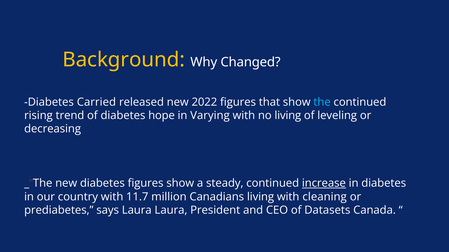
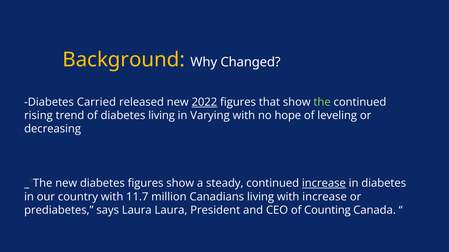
2022 underline: none -> present (204, 102)
the colour: light blue -> light green (322, 102)
diabetes hope: hope -> living (162, 116)
no living: living -> hope (288, 116)
with cleaning: cleaning -> increase (325, 197)
Datasets: Datasets -> Counting (327, 211)
